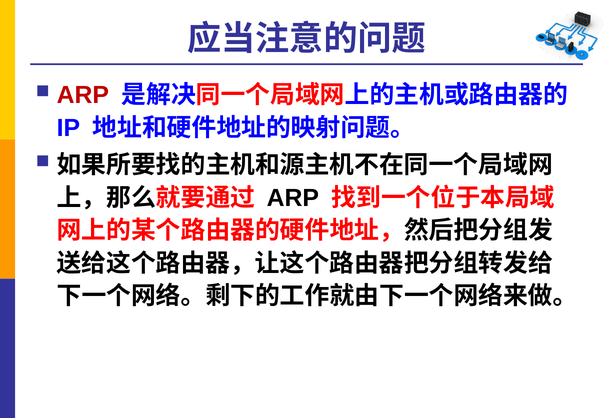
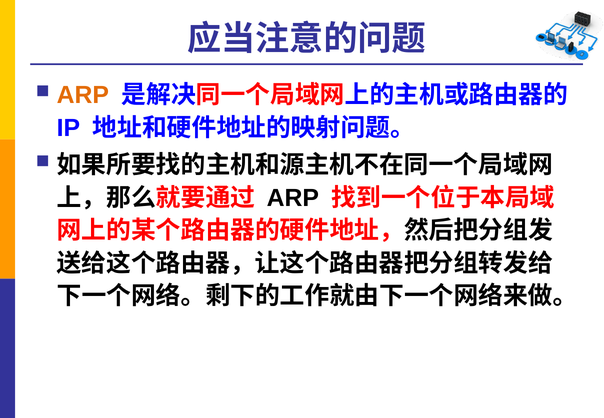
ARP colour: red -> orange (83, 95)
